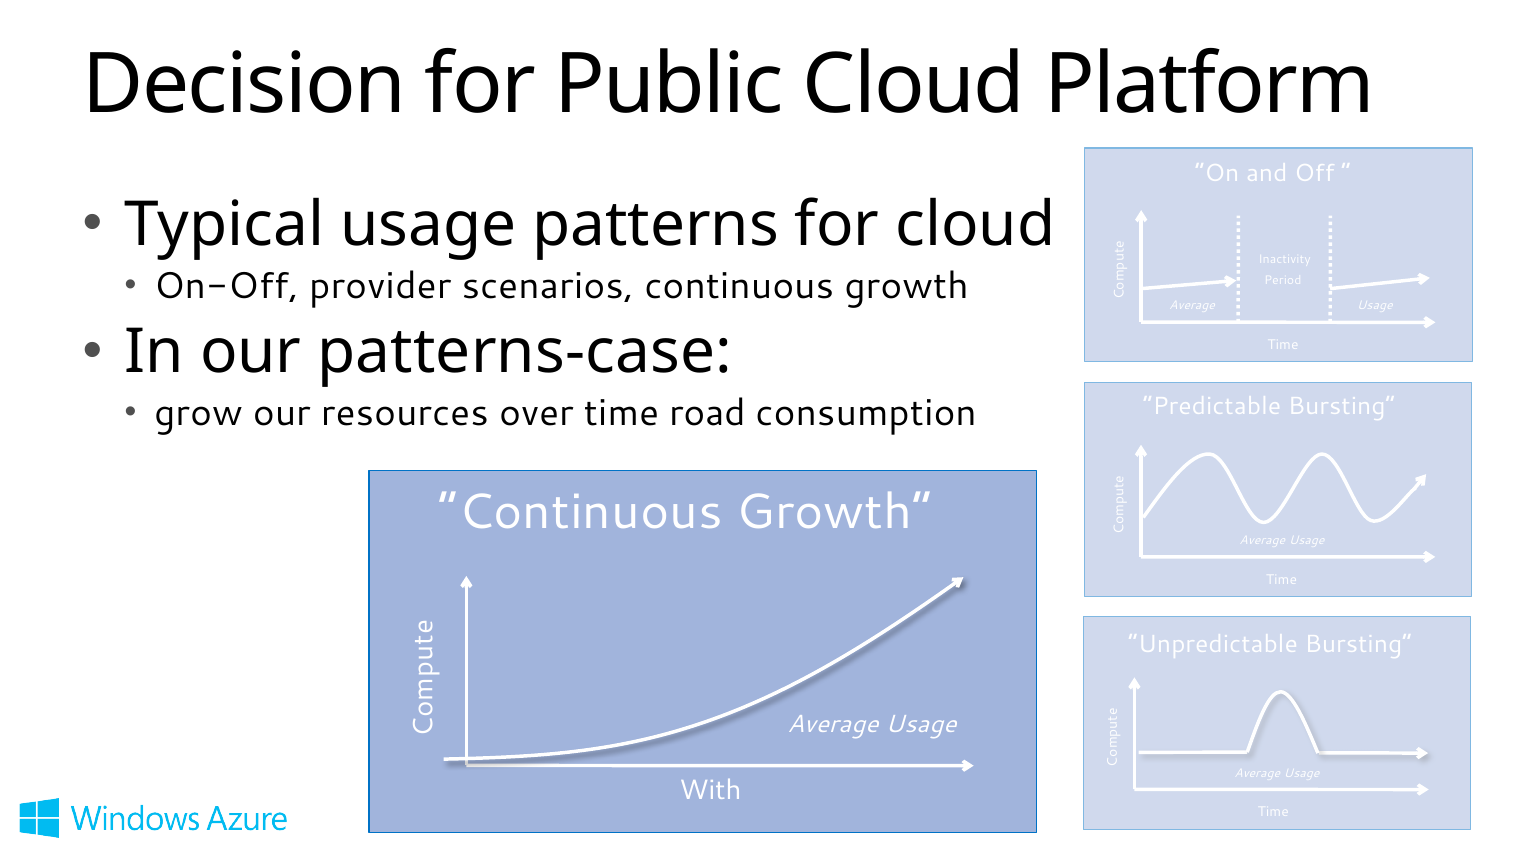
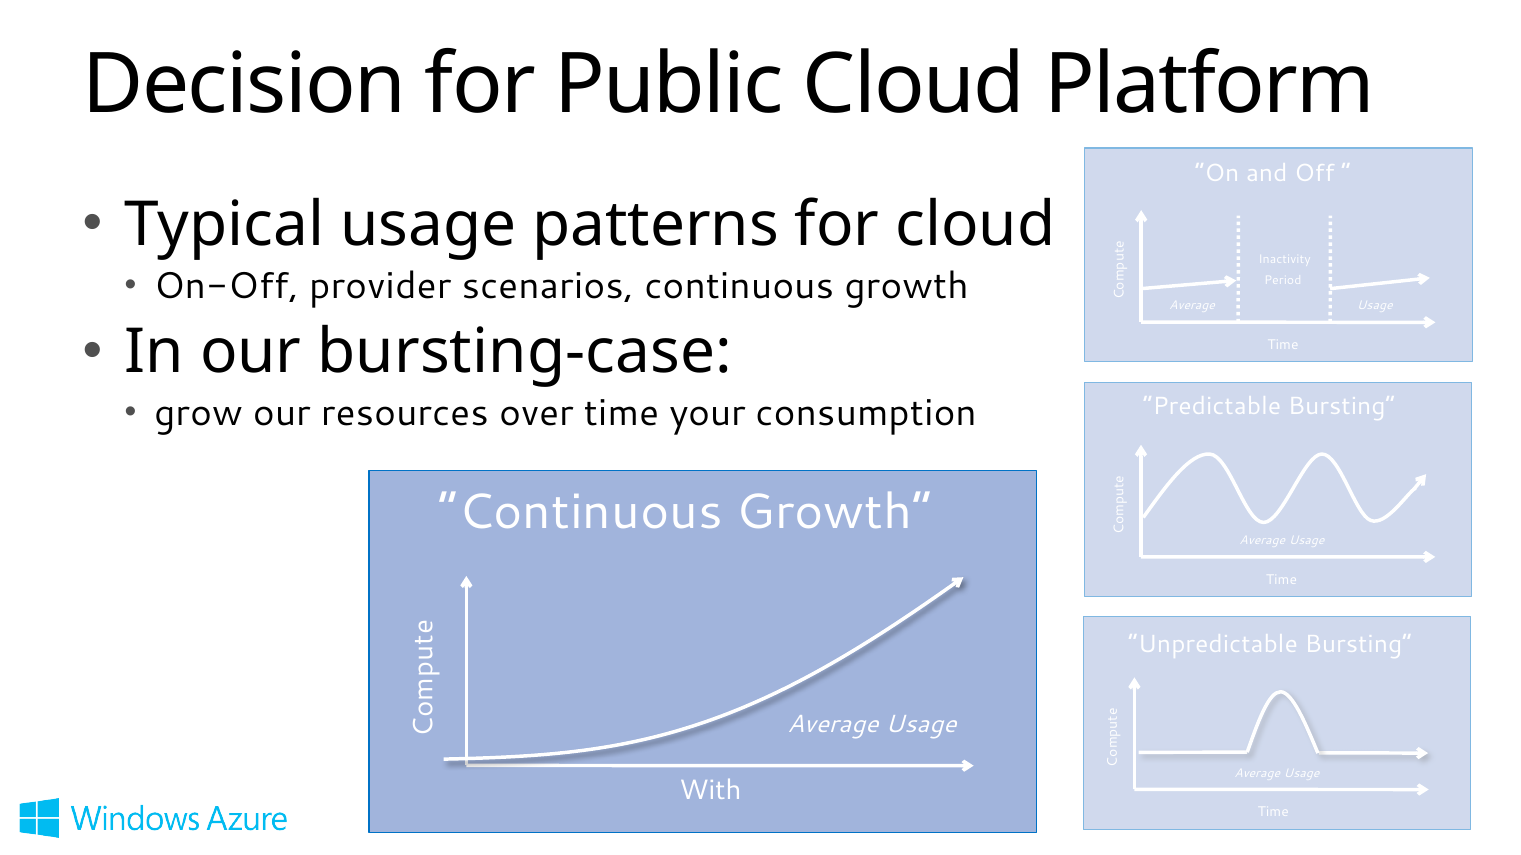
patterns-case: patterns-case -> bursting-case (525, 352)
road: road -> your (707, 413)
